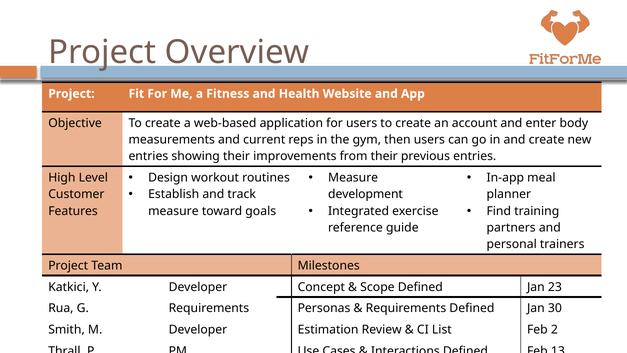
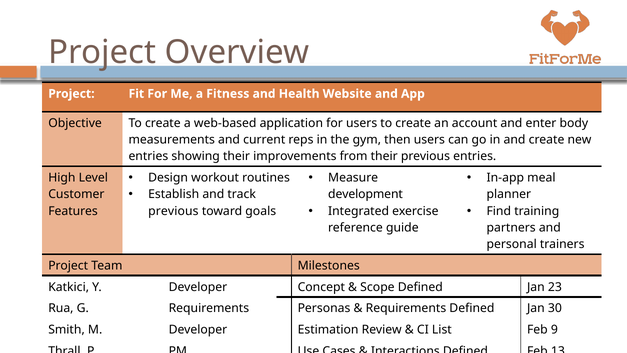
measure: measure -> previous (173, 211)
2: 2 -> 9 (554, 329)
